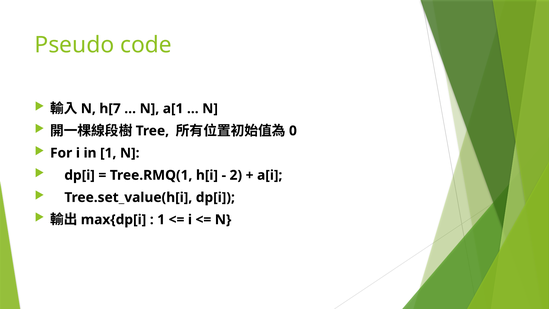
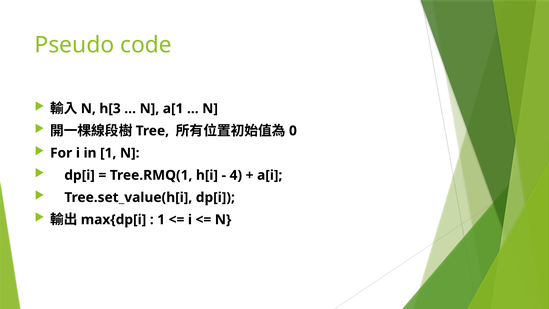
h[7: h[7 -> h[3 (110, 109)
2: 2 -> 4 (236, 175)
